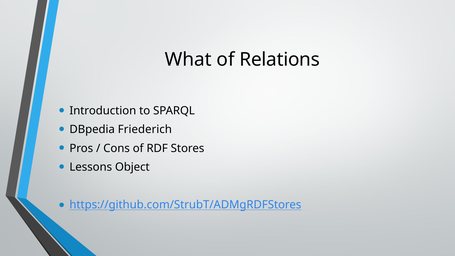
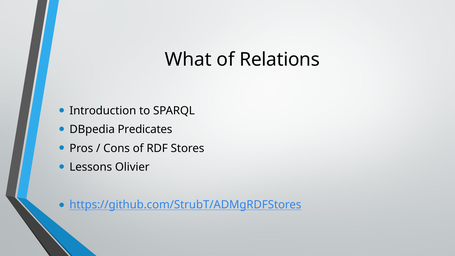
Friederich: Friederich -> Predicates (145, 130)
Object: Object -> Olivier (132, 167)
